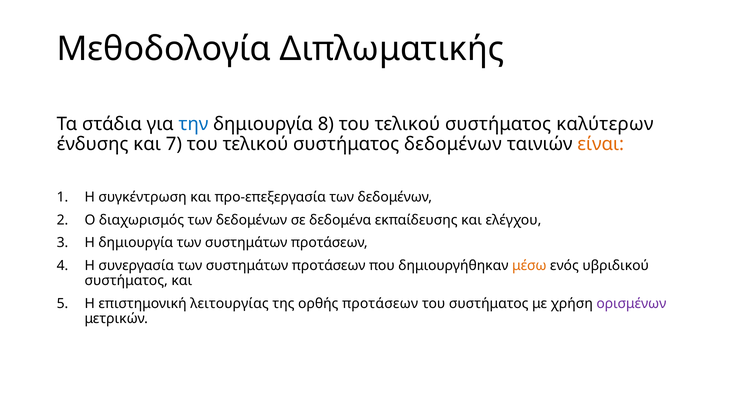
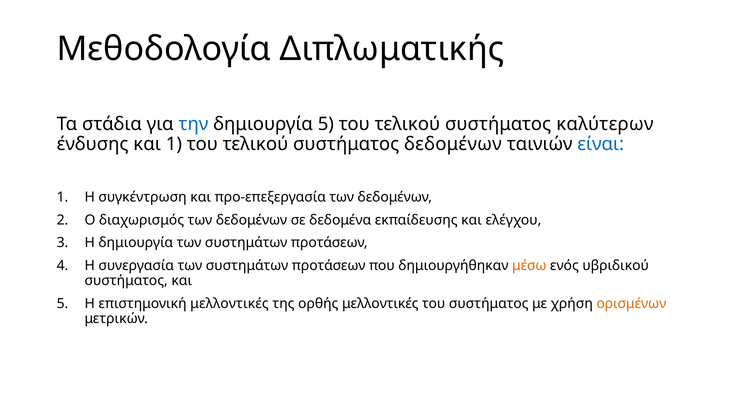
δημιουργία 8: 8 -> 5 (326, 124)
και 7: 7 -> 1 (174, 144)
είναι colour: orange -> blue (601, 144)
επιστημονική λειτουργίας: λειτουργίας -> μελλοντικές (229, 303)
ορθής προτάσεων: προτάσεων -> μελλοντικές (380, 303)
ορισμένων colour: purple -> orange (631, 303)
